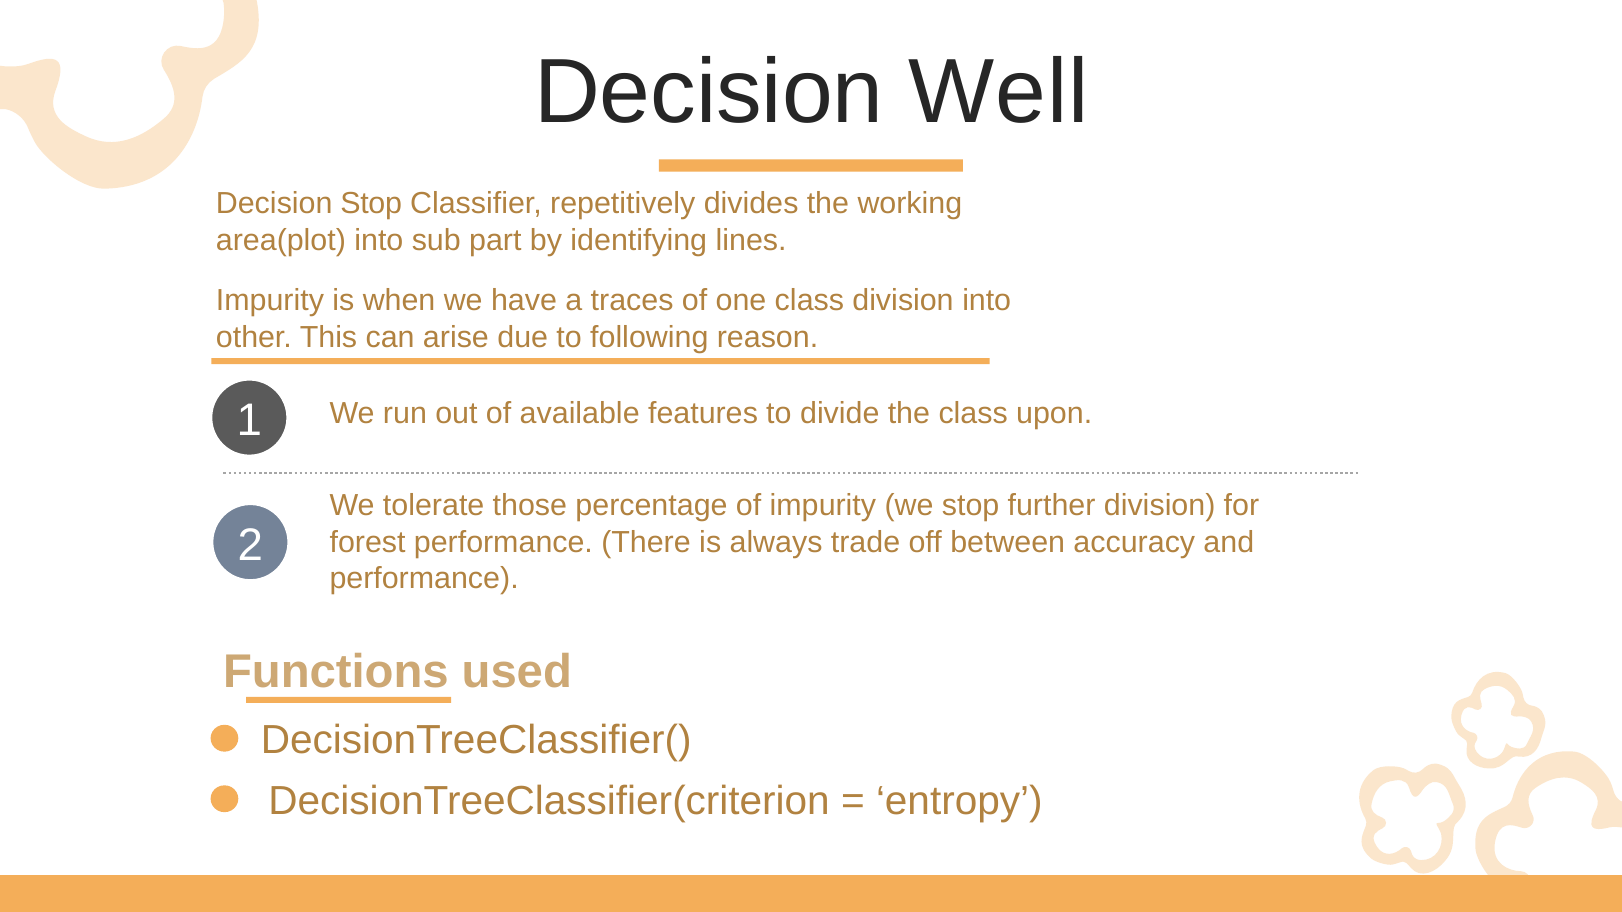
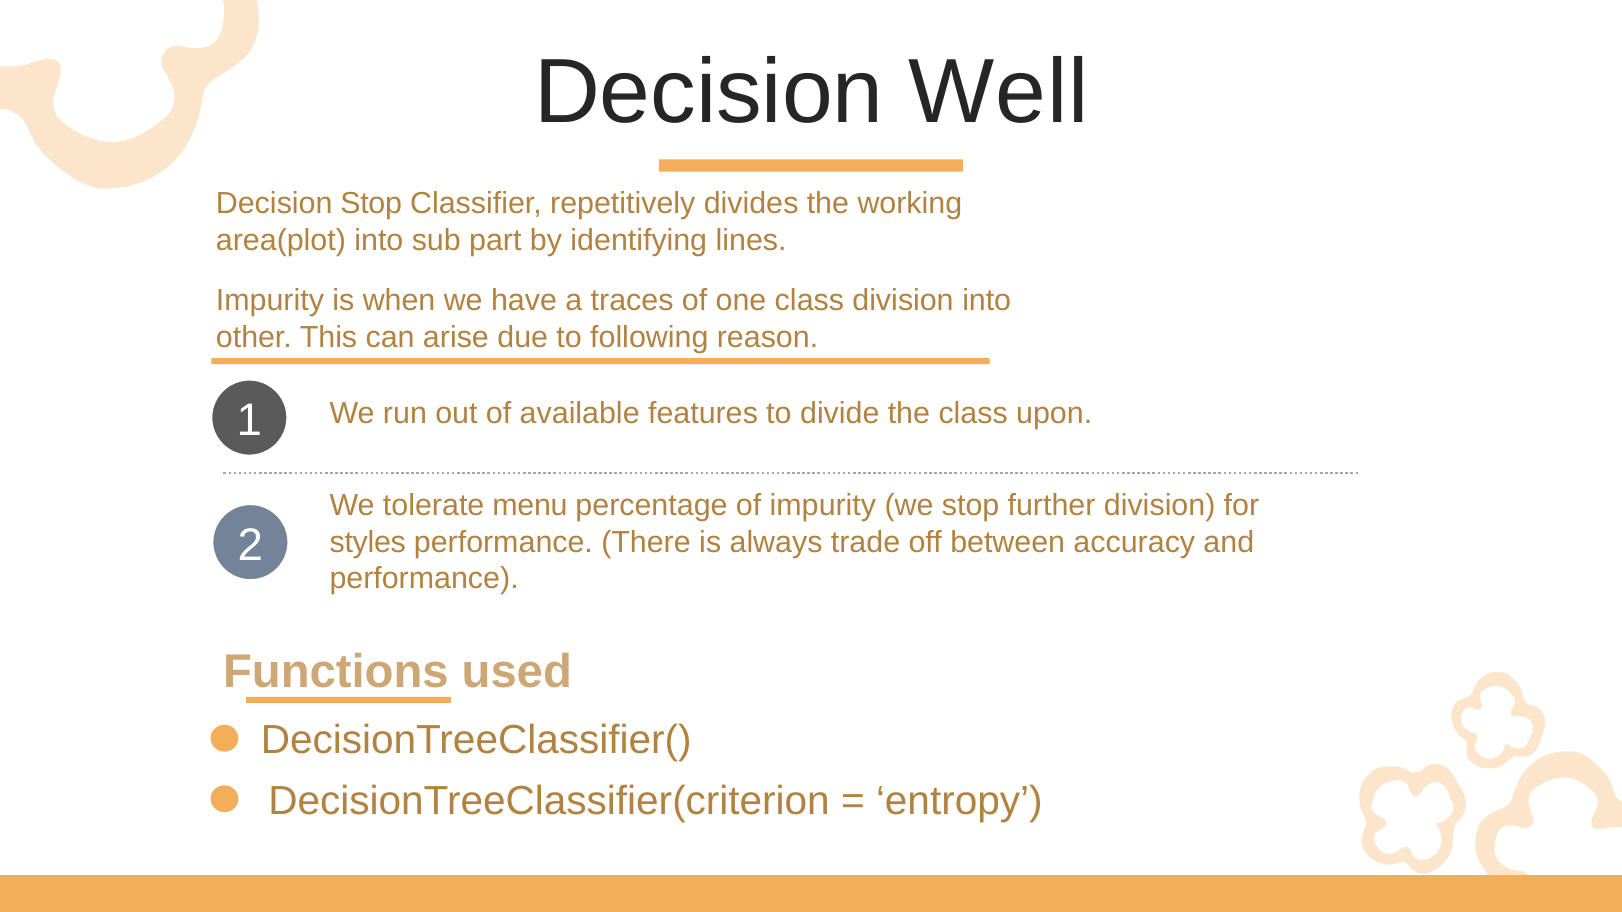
those: those -> menu (530, 506)
forest: forest -> styles (368, 542)
